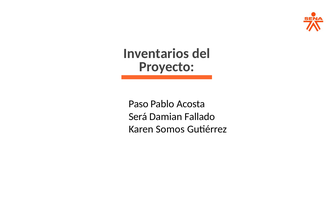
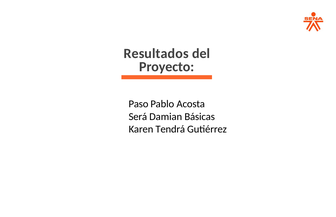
Inventarios: Inventarios -> Resultados (156, 53)
Fallado: Fallado -> Básicas (200, 117)
Somos: Somos -> Tendrá (170, 129)
